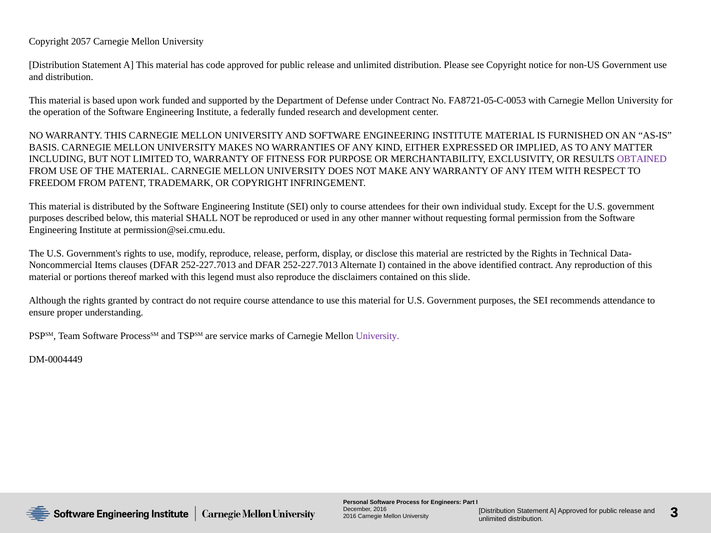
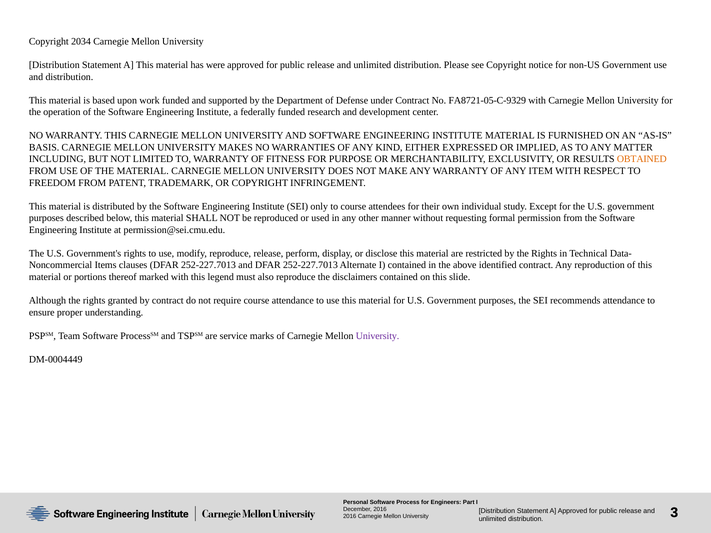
2057: 2057 -> 2034 (81, 41)
code: code -> were (215, 65)
FA8721-05-C-0053: FA8721-05-C-0053 -> FA8721-05-C-9329 (487, 100)
OBTAINED colour: purple -> orange (642, 159)
